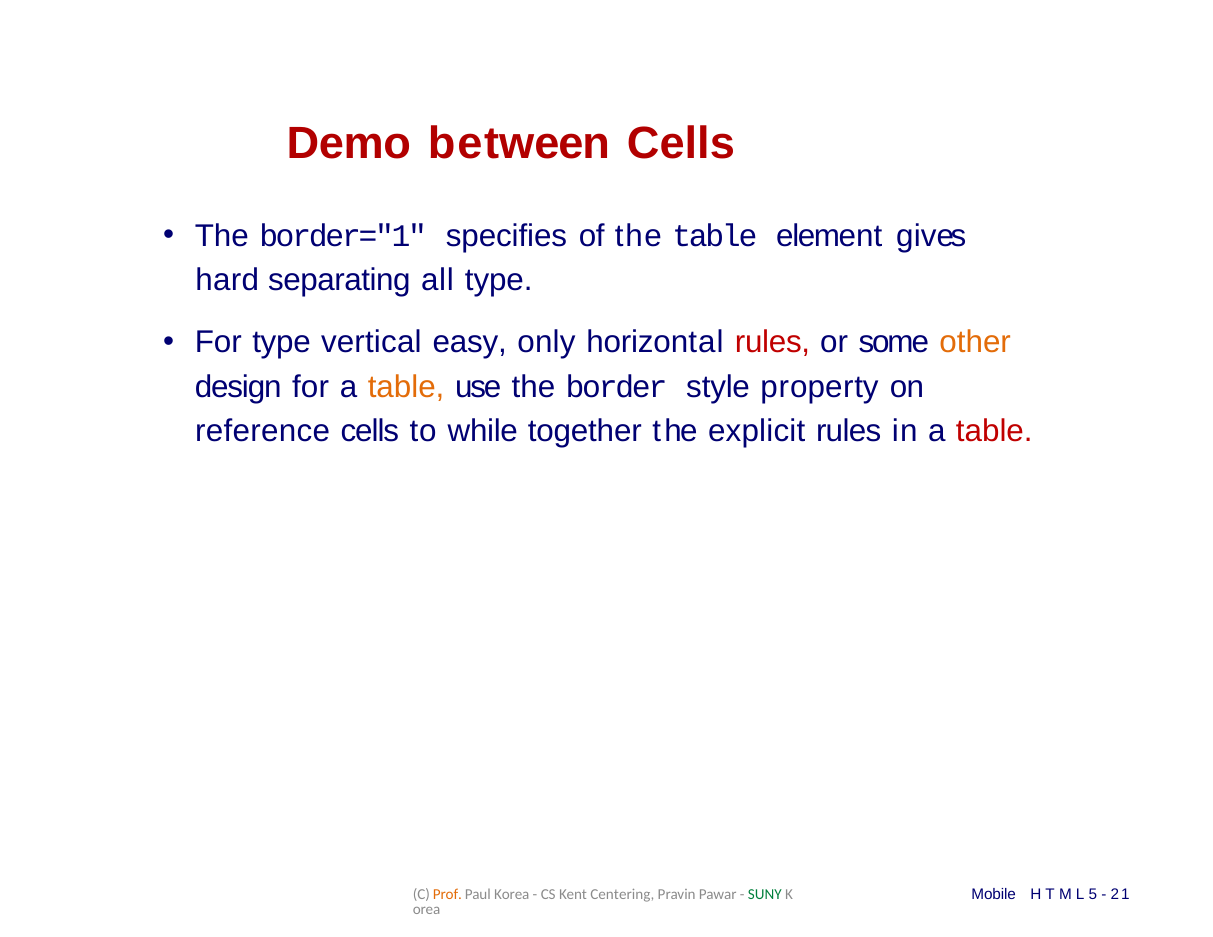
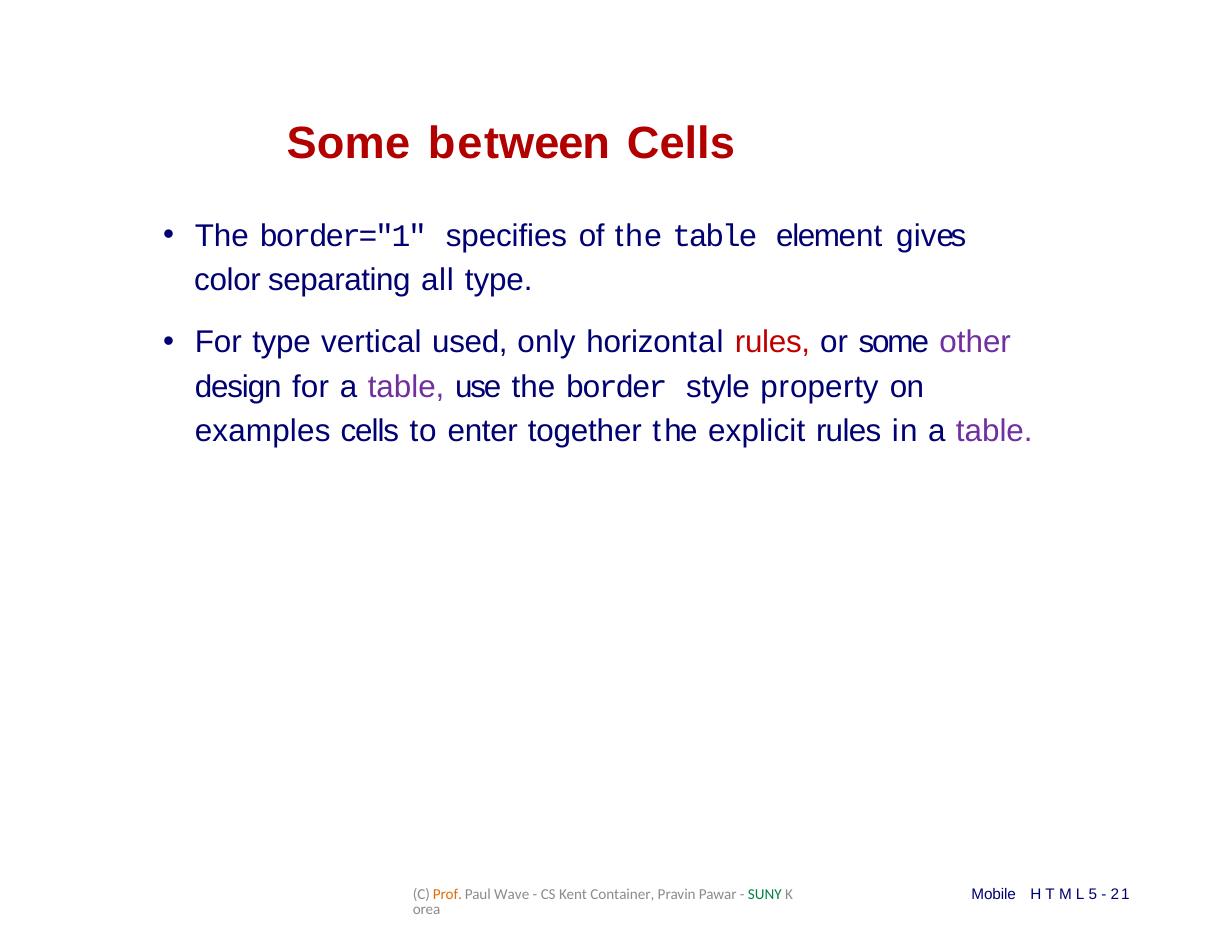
Demo: Demo -> Some (348, 144)
hard: hard -> color (228, 281)
easy: easy -> used (470, 343)
other colour: orange -> purple (975, 343)
table colour: orange -> purple (406, 387)
reference: reference -> examples (263, 432)
while: while -> enter (483, 432)
table colour: red -> purple (994, 432)
Korea: Korea -> Wave (512, 895)
Centering: Centering -> Container (622, 895)
